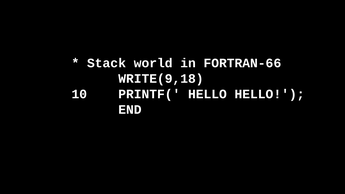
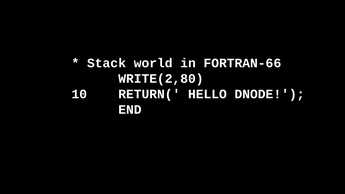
WRITE(9,18: WRITE(9,18 -> WRITE(2,80 (161, 79)
PRINTF(: PRINTF( -> RETURN( (149, 94)
HELLO HELLO: HELLO -> DNODE (270, 94)
